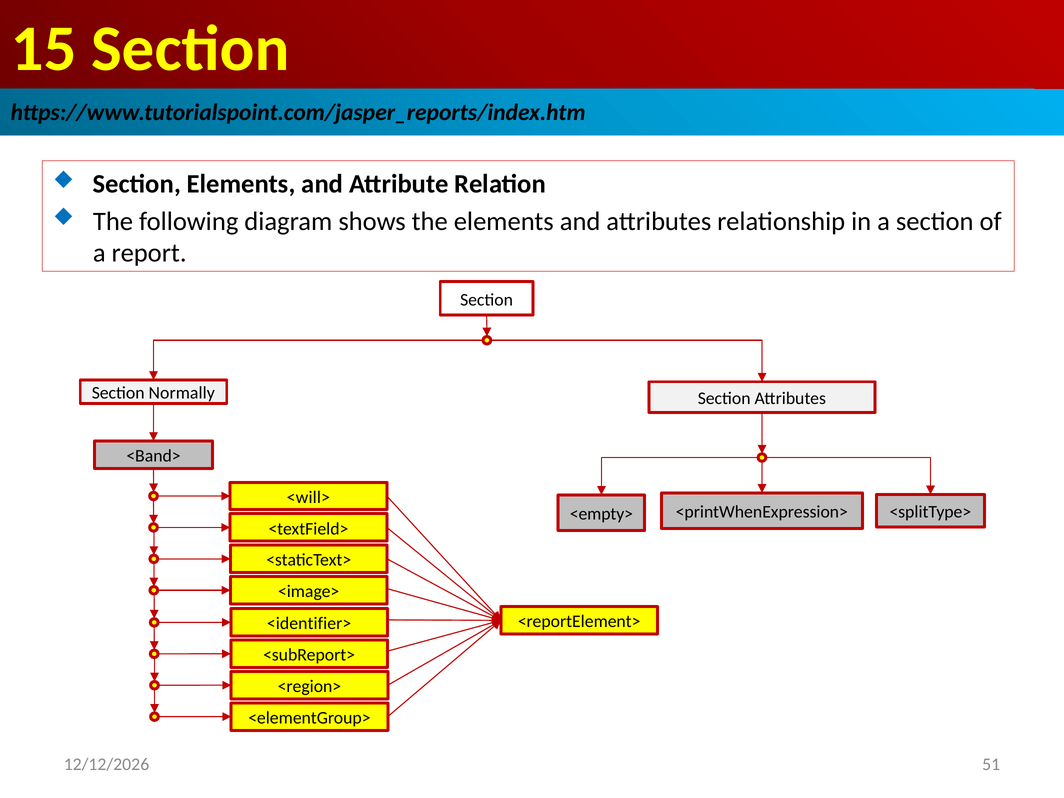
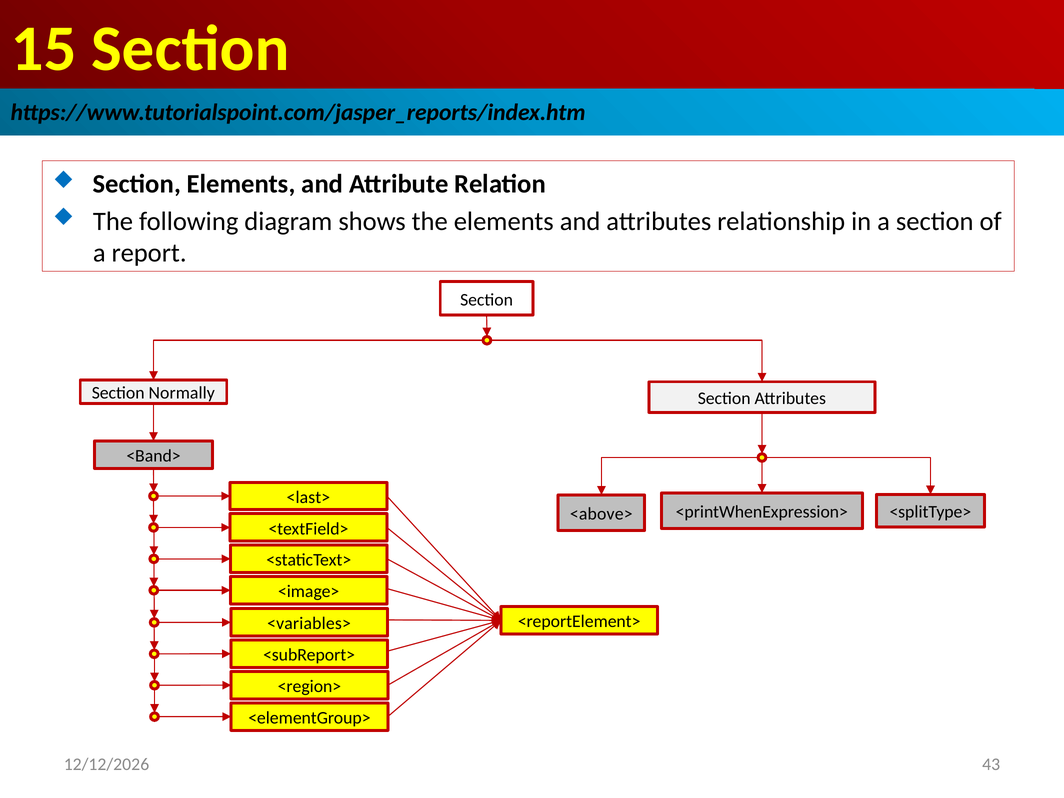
<will>: <will> -> <last> (308, 497)
<empty>: <empty> -> <above> (601, 514)
<identifier>: <identifier> -> <variables> (309, 624)
51: 51 -> 43 (991, 764)
